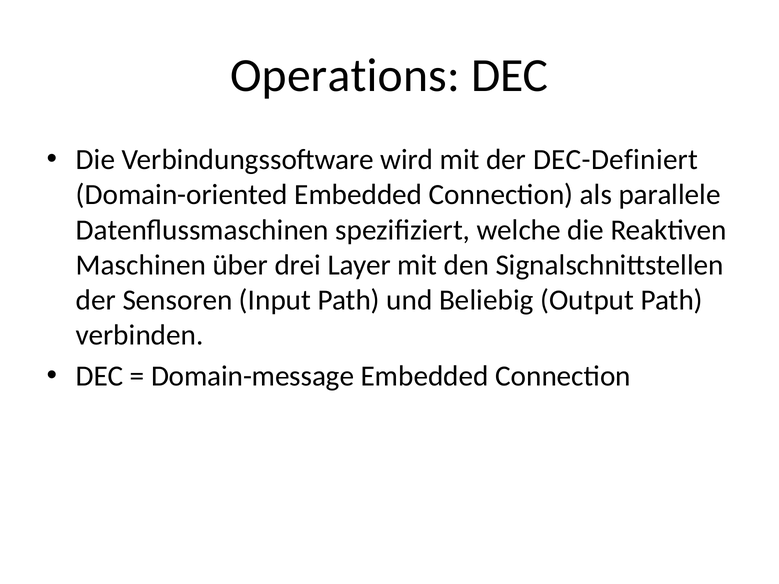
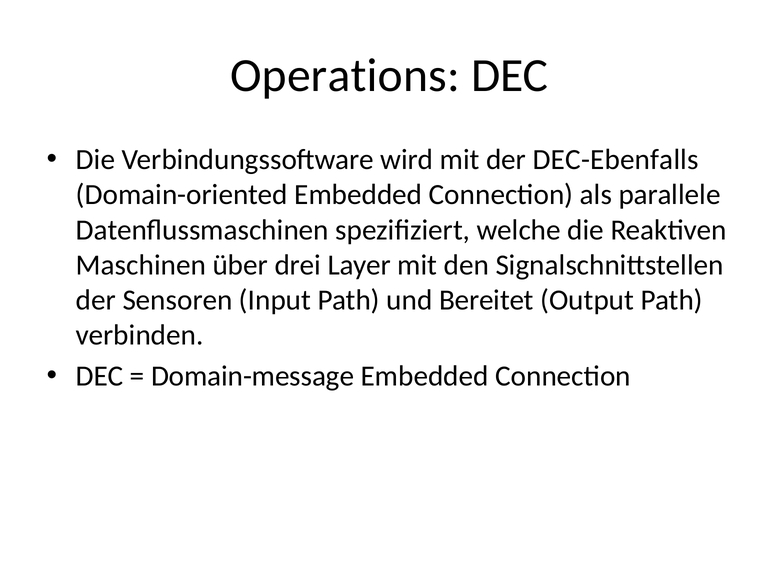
DEC-Definiert: DEC-Definiert -> DEC-Ebenfalls (616, 160)
Beliebig: Beliebig -> Bereitet (486, 300)
